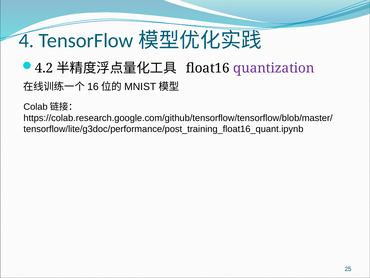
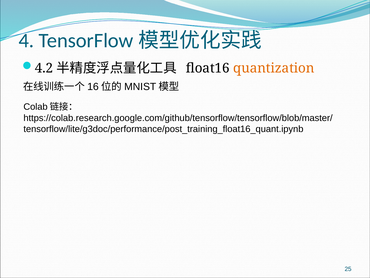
quantization colour: purple -> orange (274, 68)
